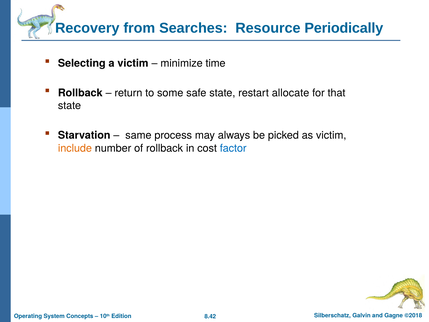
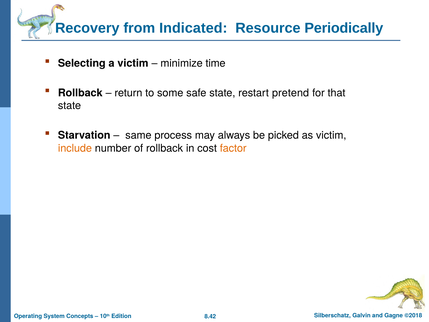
Searches: Searches -> Indicated (193, 28)
allocate: allocate -> pretend (291, 93)
factor colour: blue -> orange (233, 148)
